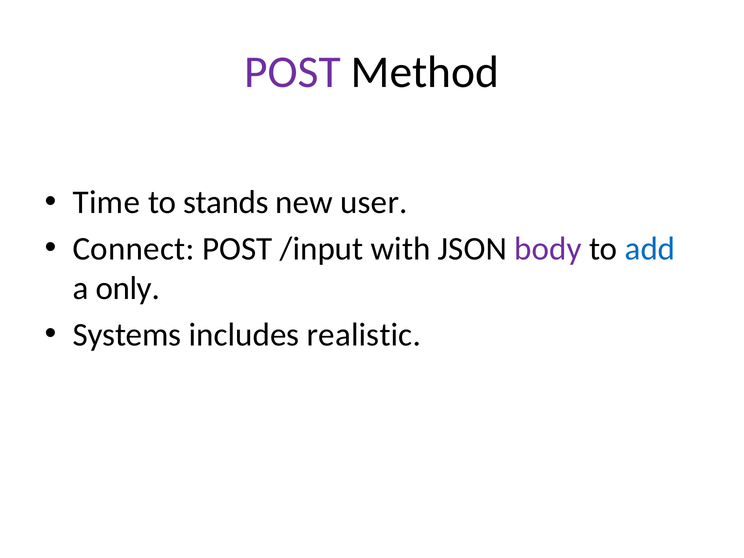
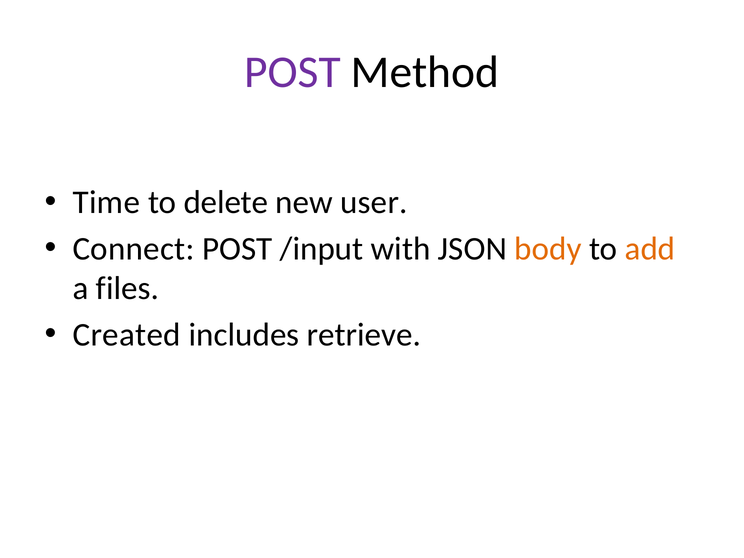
stands: stands -> delete (226, 202)
body colour: purple -> orange (548, 249)
add colour: blue -> orange (650, 249)
only: only -> files (128, 288)
Systems: Systems -> Created (127, 335)
realistic: realistic -> retrieve (364, 335)
